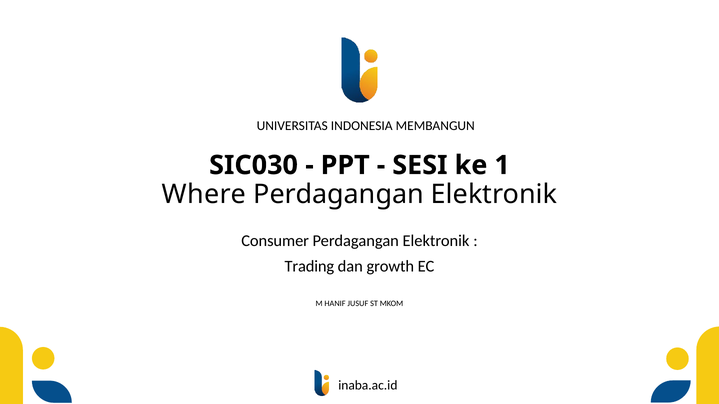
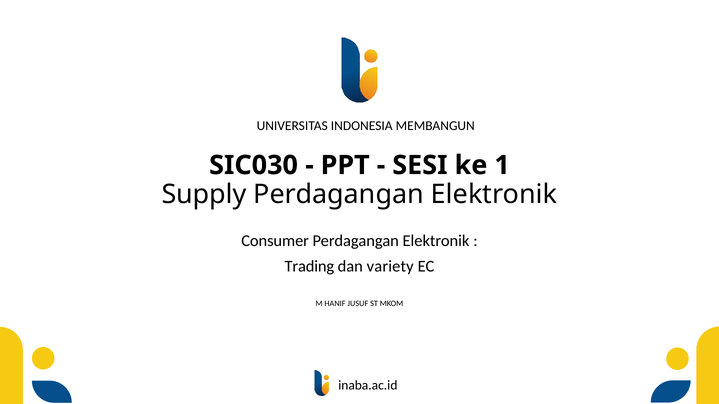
Where: Where -> Supply (204, 195)
growth: growth -> variety (390, 267)
